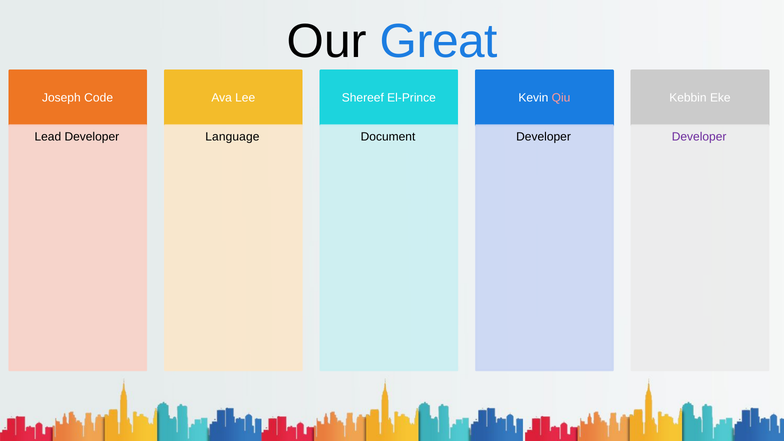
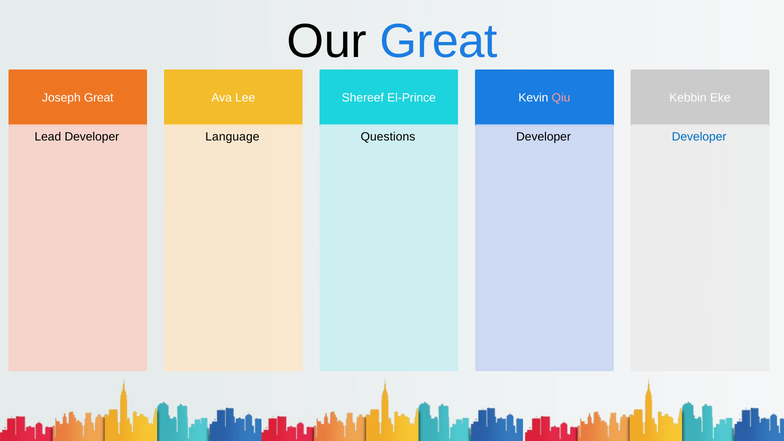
Joseph Code: Code -> Great (99, 98)
Document: Document -> Questions (388, 137)
Developer colour: purple -> blue (699, 137)
